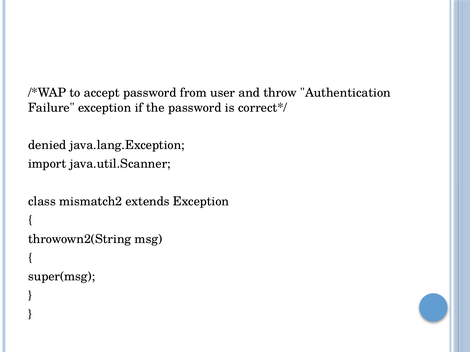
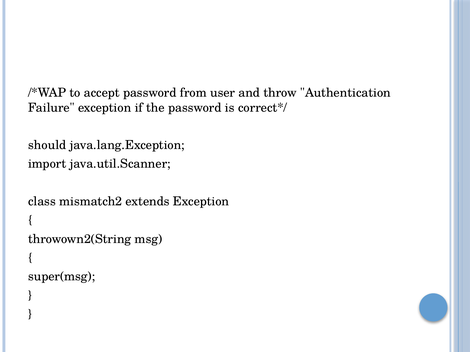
denied: denied -> should (47, 145)
